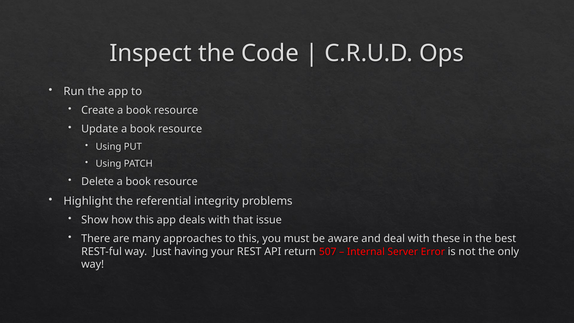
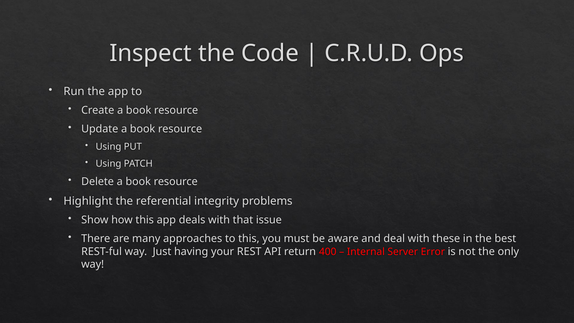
507: 507 -> 400 (328, 252)
